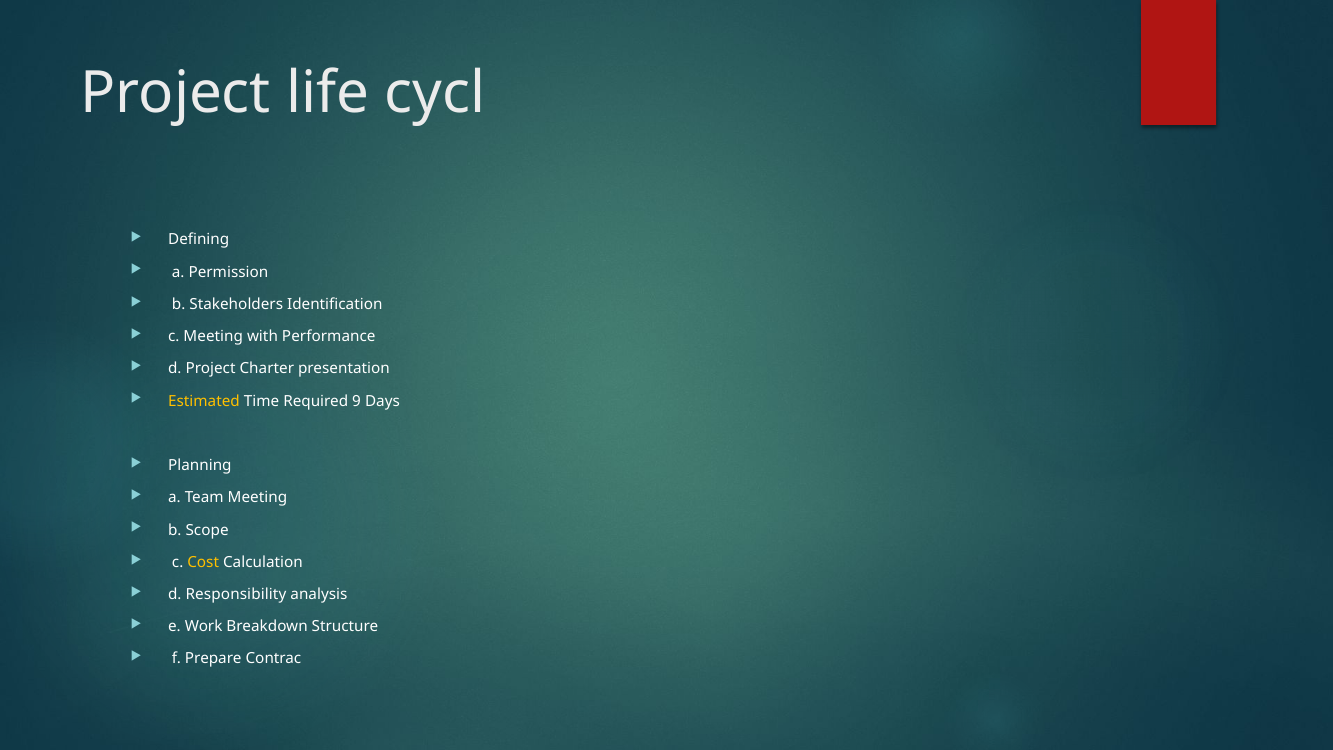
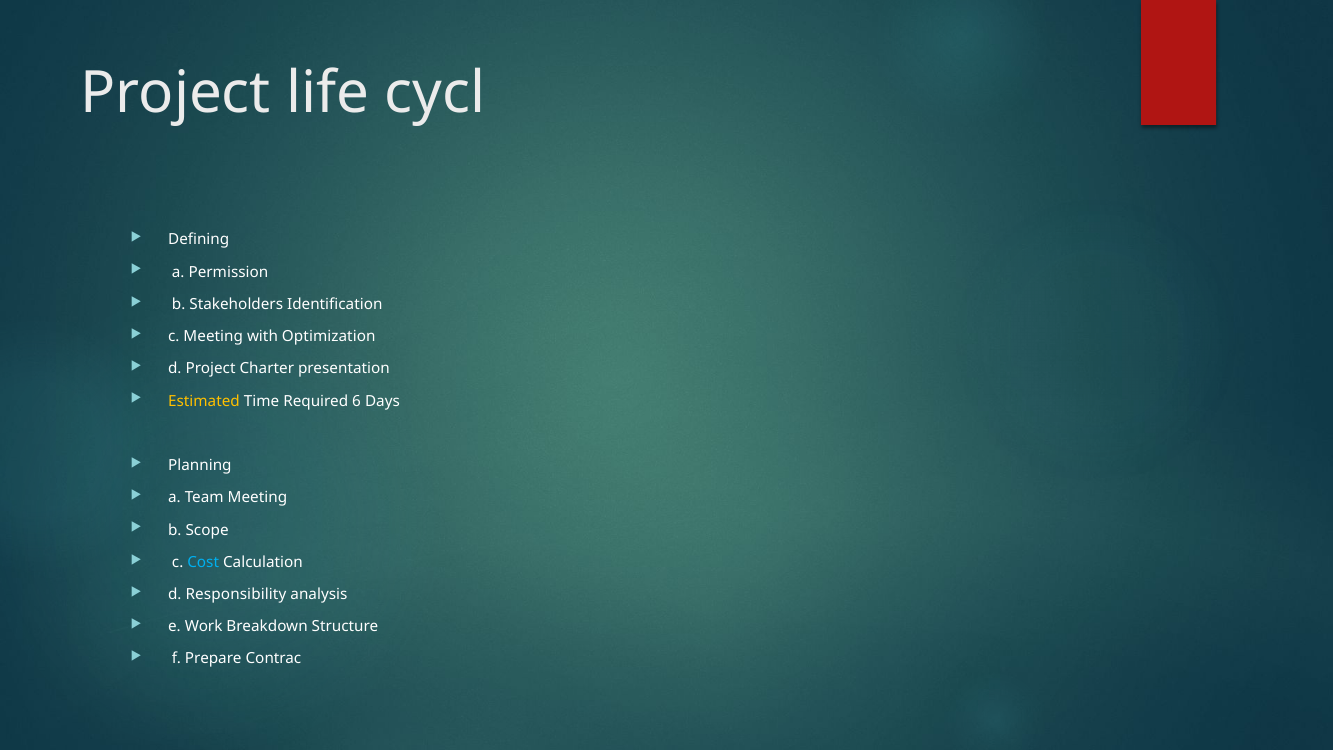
Performance: Performance -> Optimization (329, 336)
9: 9 -> 6 (357, 401)
Cost colour: yellow -> light blue (203, 562)
